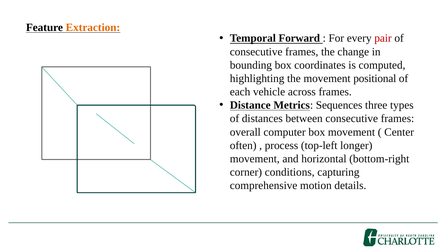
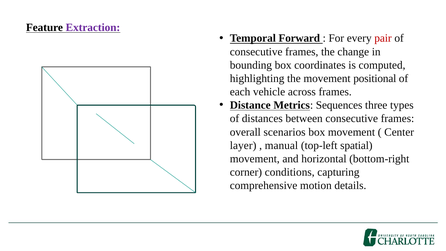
Extraction colour: orange -> purple (93, 28)
computer: computer -> scenarios (285, 132)
often: often -> layer (243, 145)
process: process -> manual (281, 145)
longer: longer -> spatial (356, 145)
